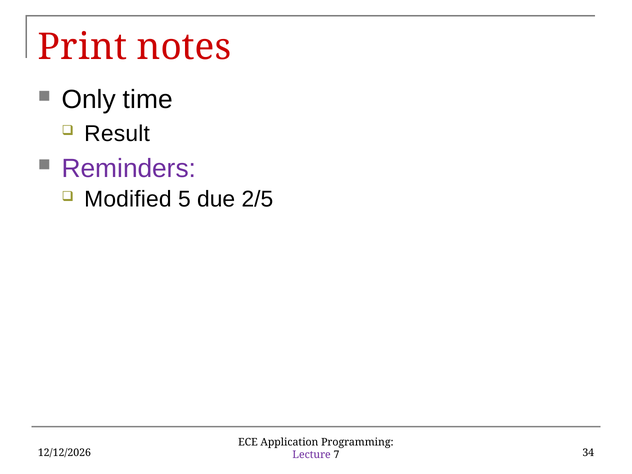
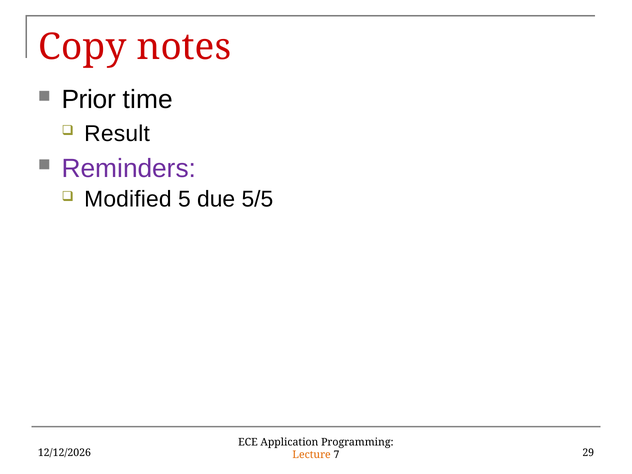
Print: Print -> Copy (82, 47)
Only: Only -> Prior (89, 100)
2/5: 2/5 -> 5/5 (257, 199)
Lecture colour: purple -> orange (312, 455)
34: 34 -> 29 (588, 453)
